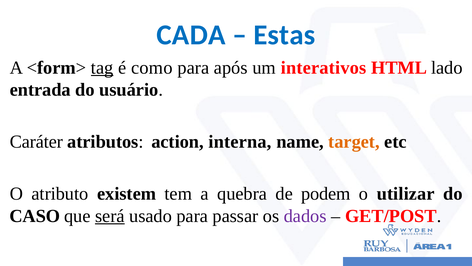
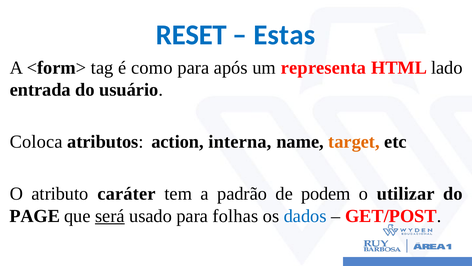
CADA: CADA -> RESET (191, 35)
tag underline: present -> none (102, 68)
interativos: interativos -> representa (324, 68)
Caráter: Caráter -> Coloca (36, 142)
existem: existem -> caráter (126, 194)
quebra: quebra -> padrão (242, 194)
CASO: CASO -> PAGE (35, 216)
passar: passar -> folhas (235, 216)
dados colour: purple -> blue (305, 216)
